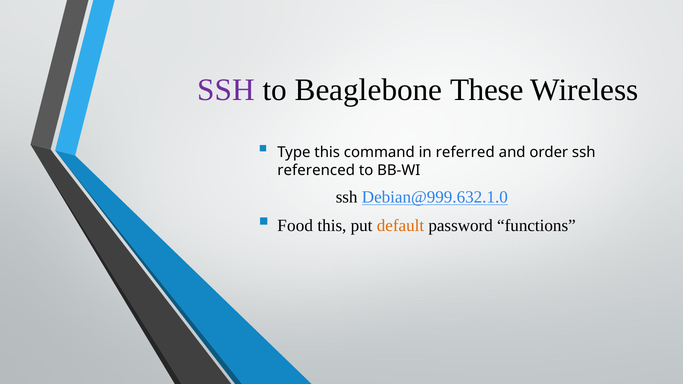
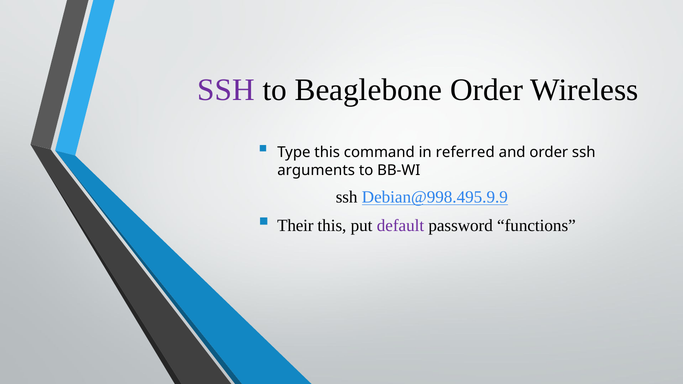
Beaglebone These: These -> Order (487, 90)
referenced: referenced -> arguments (316, 170)
Debian@999.632.1.0: Debian@999.632.1.0 -> Debian@998.495.9.9 (435, 197)
Food: Food -> Their (295, 225)
default colour: orange -> purple (400, 225)
